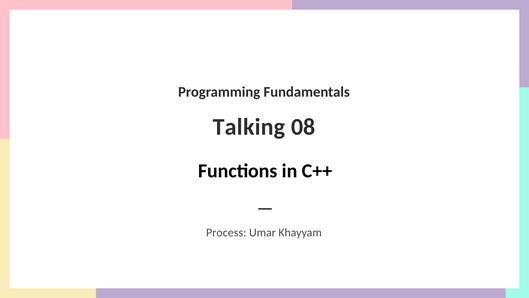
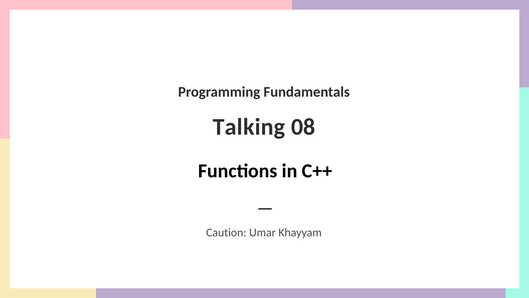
Process: Process -> Caution (226, 232)
